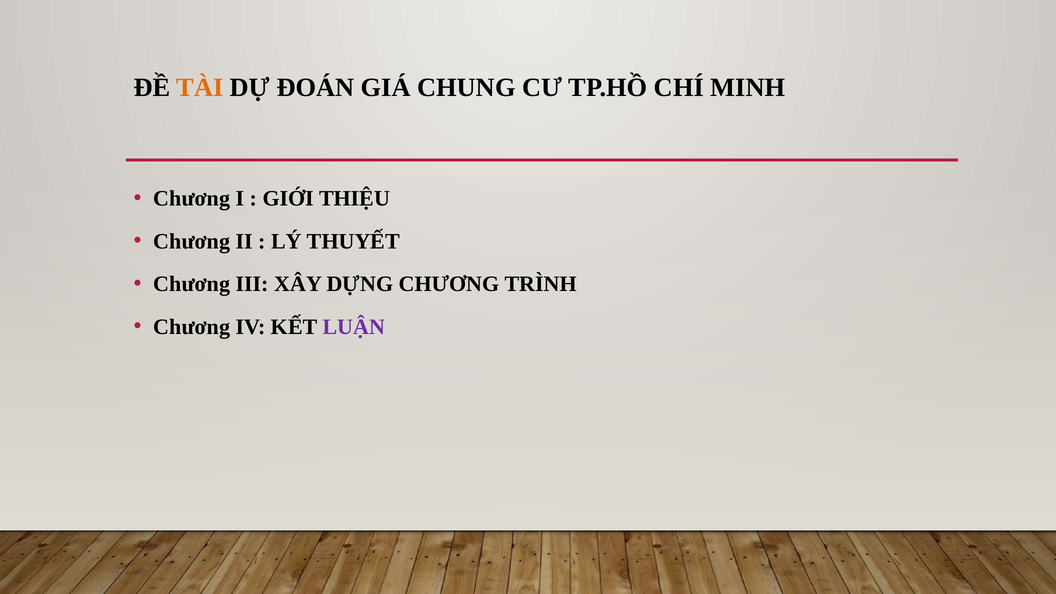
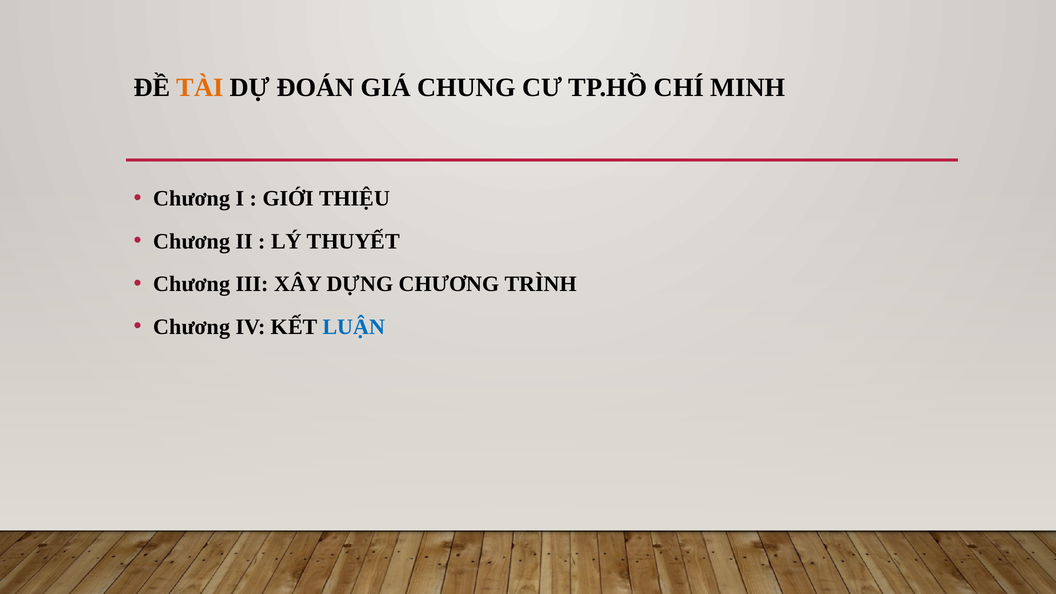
LUẬN colour: purple -> blue (354, 327)
